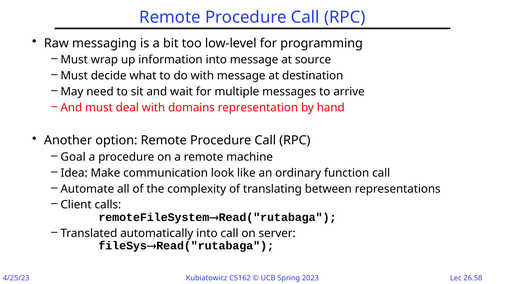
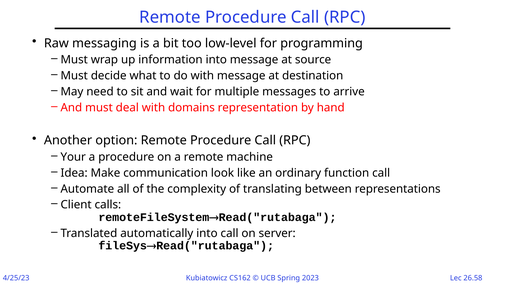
Goal: Goal -> Your (73, 157)
